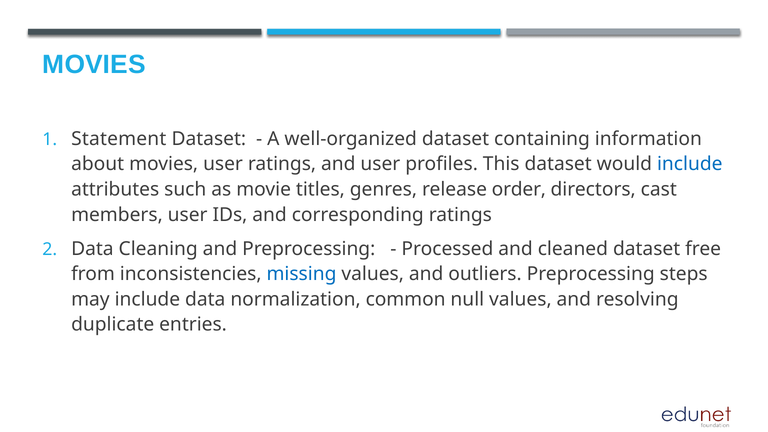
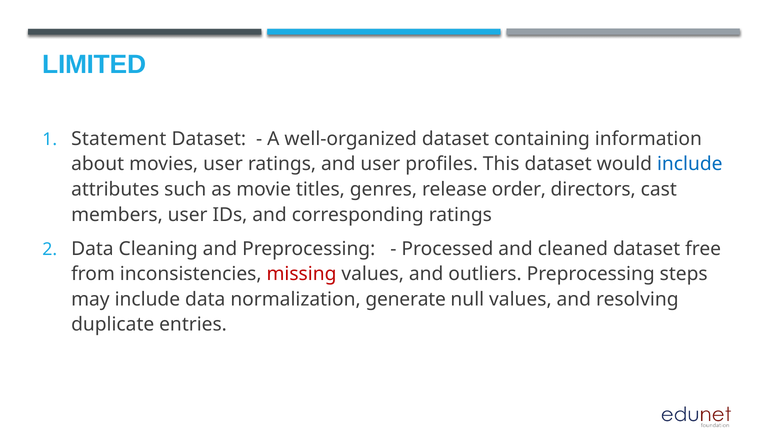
MOVIES: MOVIES -> LIMITED (94, 65)
missing colour: blue -> red (301, 274)
common: common -> generate (406, 299)
